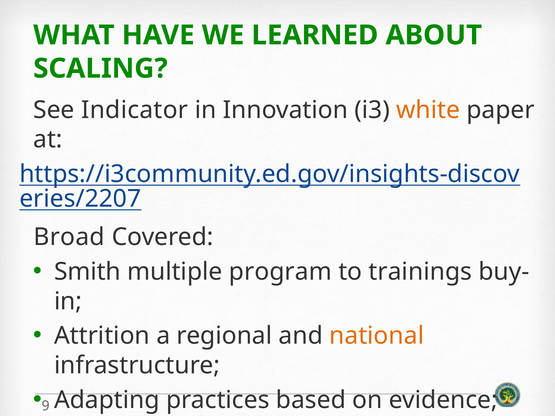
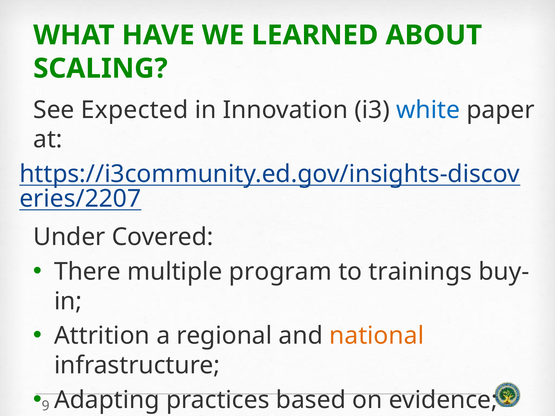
Indicator: Indicator -> Expected (135, 110)
white colour: orange -> blue (428, 110)
Broad: Broad -> Under (69, 237)
Smith: Smith -> There (87, 272)
